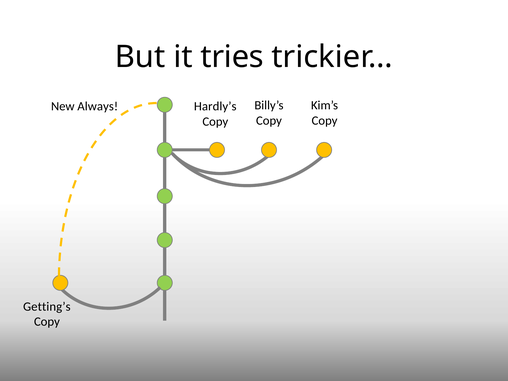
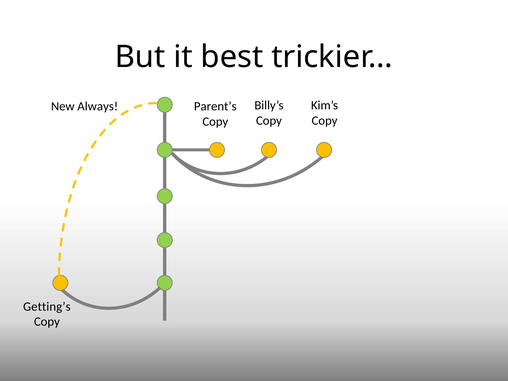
tries: tries -> best (232, 57)
Hardly’s: Hardly’s -> Parent’s (215, 106)
